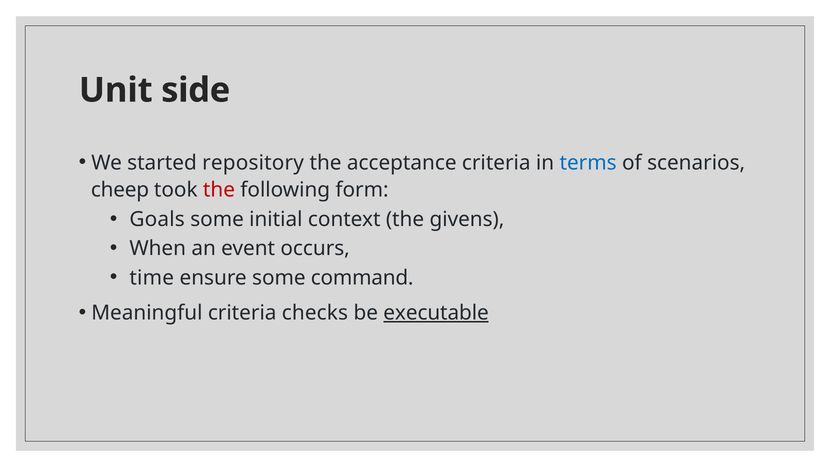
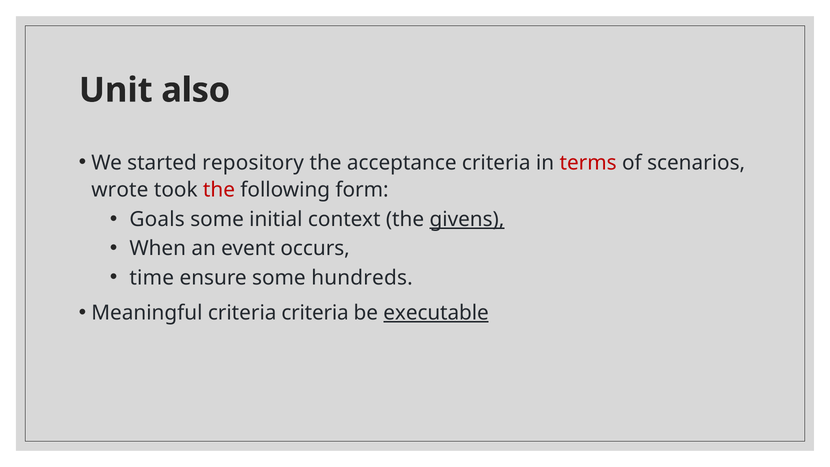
side: side -> also (196, 90)
terms colour: blue -> red (588, 163)
cheep: cheep -> wrote (120, 190)
givens underline: none -> present (467, 219)
command: command -> hundreds (362, 278)
criteria checks: checks -> criteria (315, 313)
